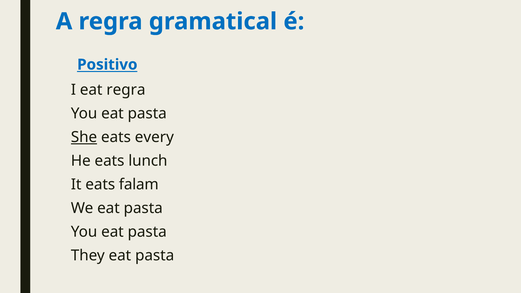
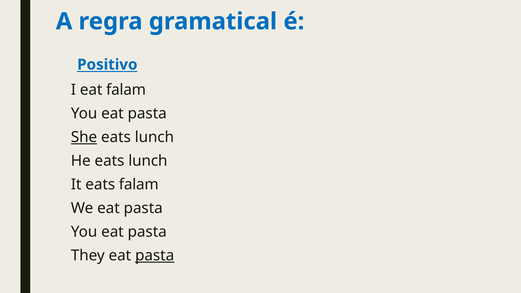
eat regra: regra -> falam (126, 90)
every: every -> lunch (154, 137)
pasta underline: none -> present (155, 256)
